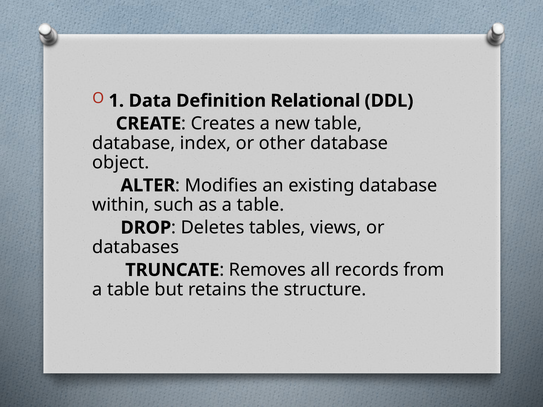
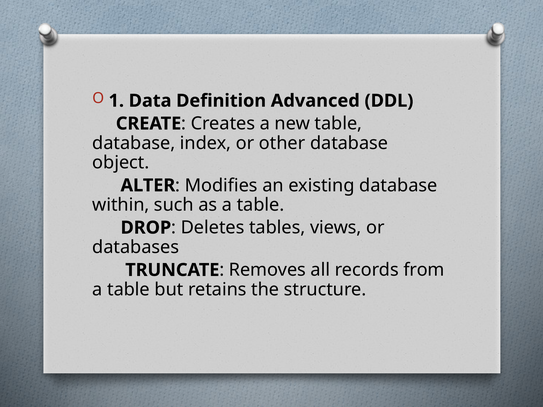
Relational: Relational -> Advanced (315, 101)
